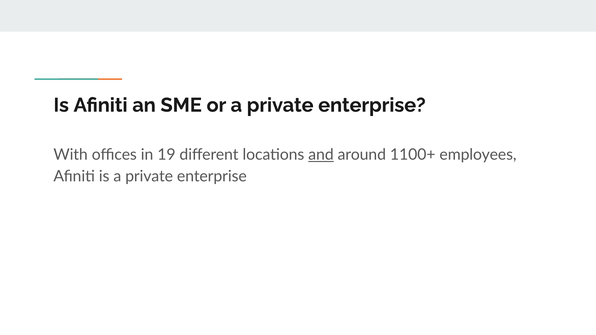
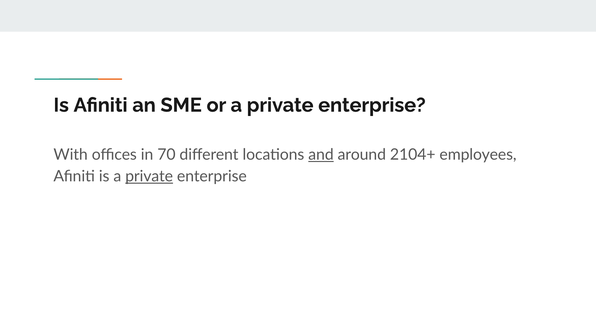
19: 19 -> 70 (166, 155)
1100+: 1100+ -> 2104+ (413, 155)
private underline: none -> present (149, 176)
